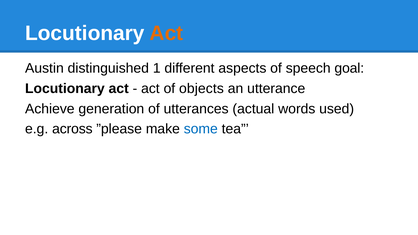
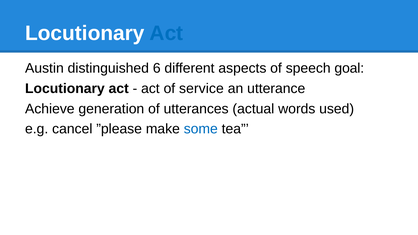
Act colour: orange -> blue (166, 33)
1: 1 -> 6 (157, 68)
objects: objects -> service (201, 89)
across: across -> cancel (72, 129)
